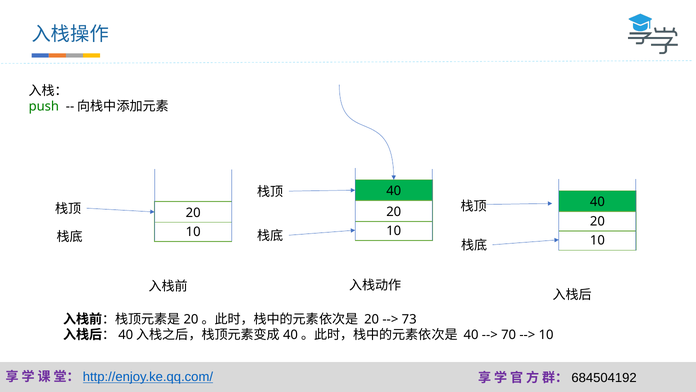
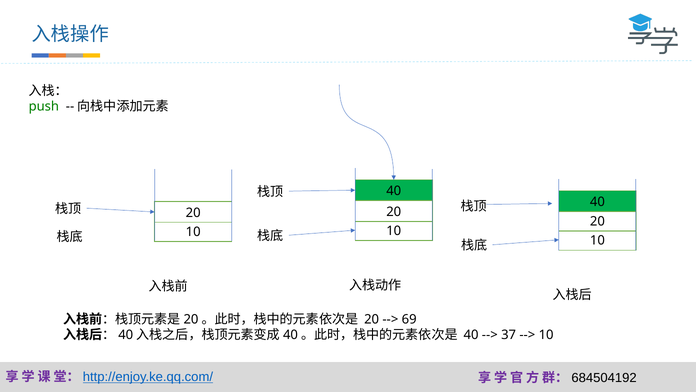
73: 73 -> 69 (409, 319)
70: 70 -> 37 (509, 334)
